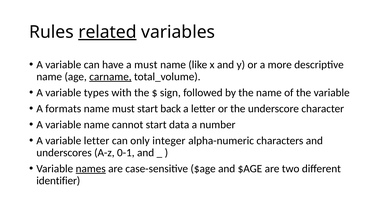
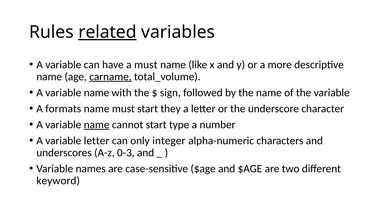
types: types -> name (96, 93)
back: back -> they (171, 109)
name underline: none -> present (97, 125)
data: data -> type (179, 125)
0-1: 0-1 -> 0-3 (126, 153)
names underline: present -> none (91, 169)
identifier: identifier -> keyword (58, 181)
